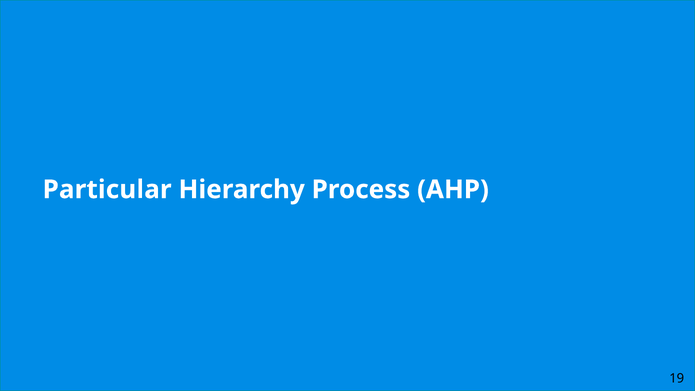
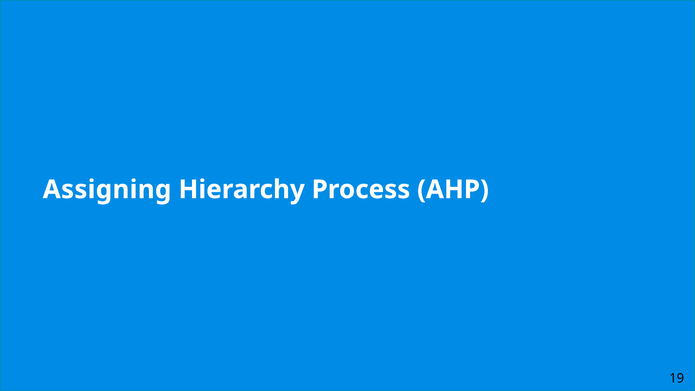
Particular: Particular -> Assigning (107, 190)
